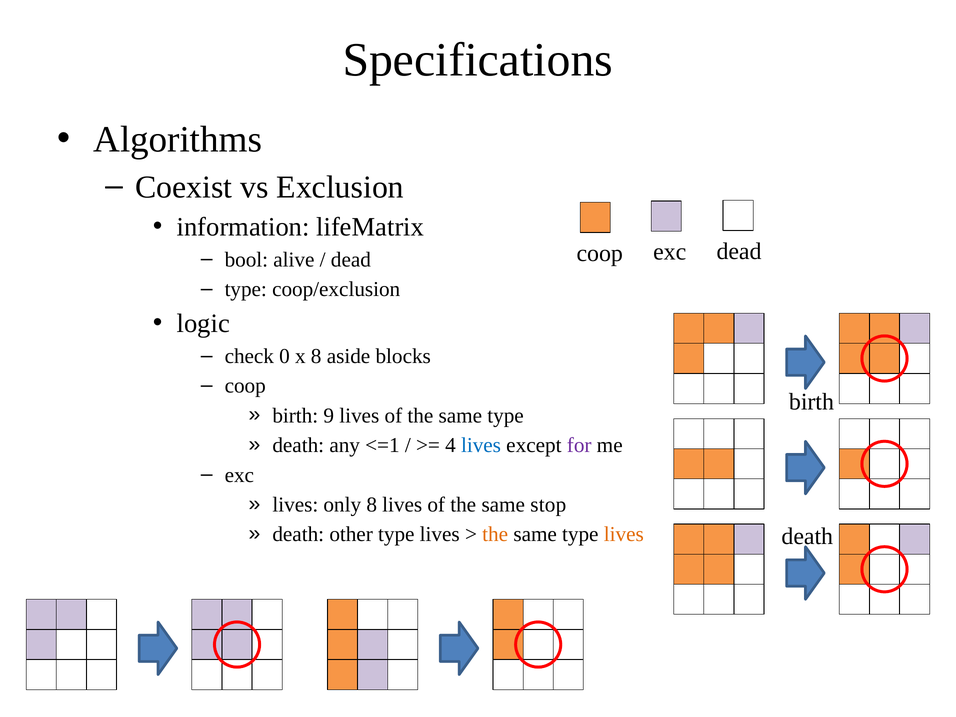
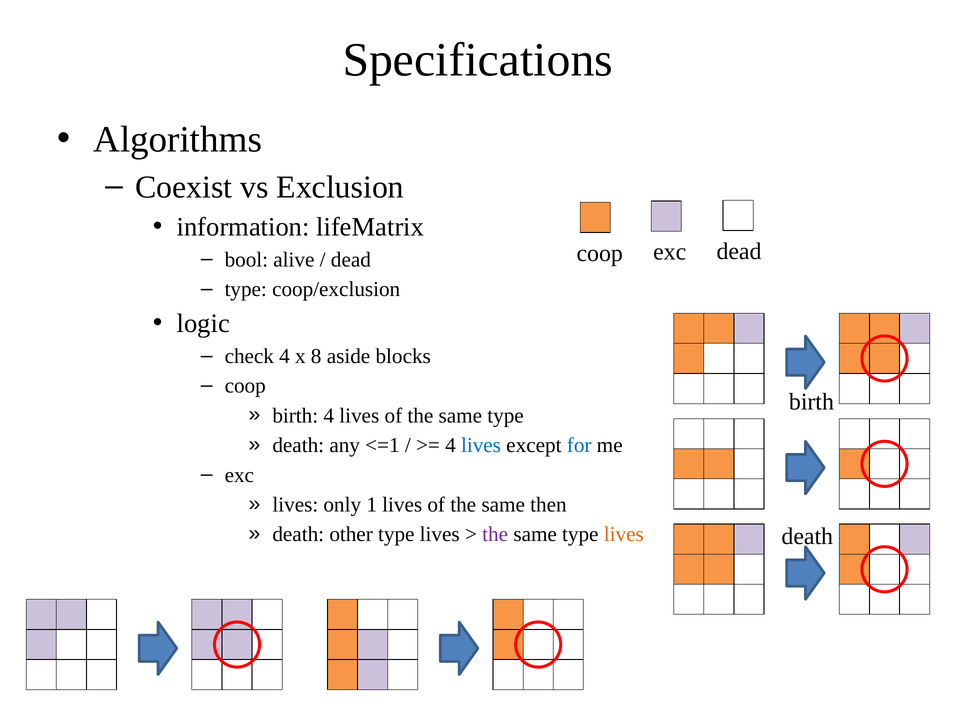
check 0: 0 -> 4 (285, 356)
birth 9: 9 -> 4 (329, 416)
for colour: purple -> blue (579, 445)
only 8: 8 -> 1 (372, 505)
stop: stop -> then (548, 505)
the colour: orange -> purple (495, 534)
